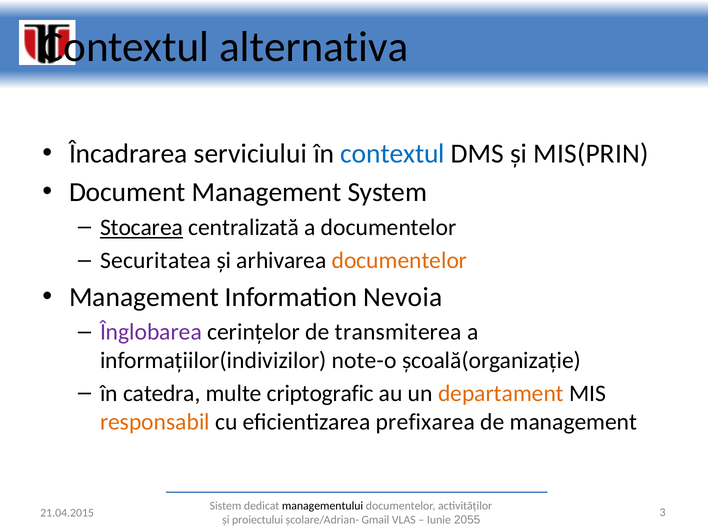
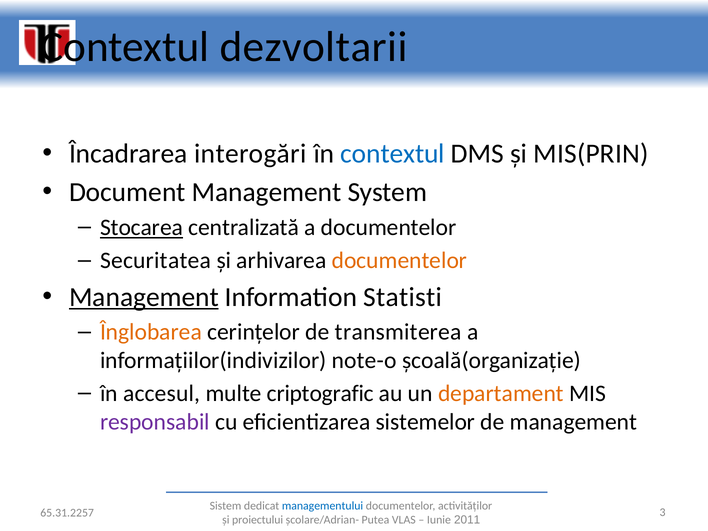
alternativa: alternativa -> dezvoltarii (314, 47)
serviciului: serviciului -> interogări (250, 154)
Management underline: none -> present (144, 297)
Nevoia: Nevoia -> Statisti (403, 297)
Înglobarea colour: purple -> orange (151, 332)
catedra: catedra -> accesul (162, 393)
responsabil colour: orange -> purple (155, 422)
prefixarea: prefixarea -> sistemelor (425, 422)
managementului colour: black -> blue (323, 506)
21.04.2015: 21.04.2015 -> 65.31.2257 (67, 513)
Gmail: Gmail -> Putea (375, 520)
2055: 2055 -> 2011 (467, 520)
